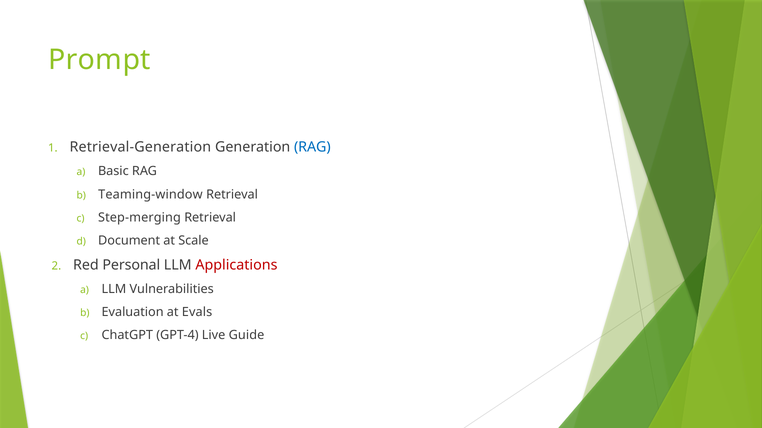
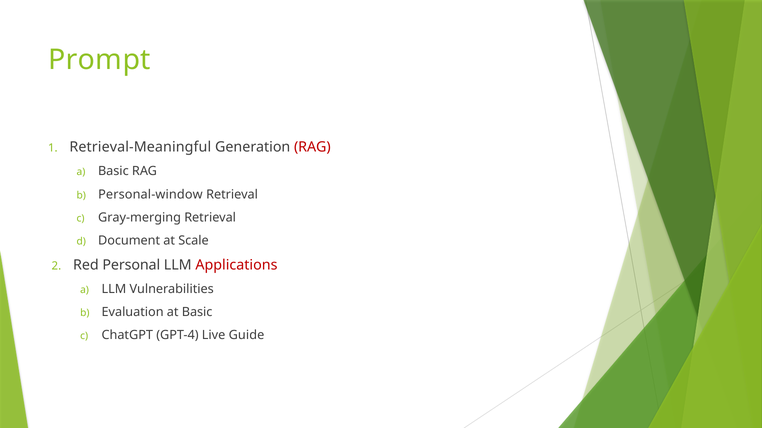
Retrieval-Generation: Retrieval-Generation -> Retrieval-Meaningful (140, 147)
RAG colour: blue -> red (312, 147)
Teaming-window: Teaming-window -> Personal-window (150, 195)
Step-merging: Step-merging -> Gray-merging (140, 218)
at Evals: Evals -> Basic (197, 312)
